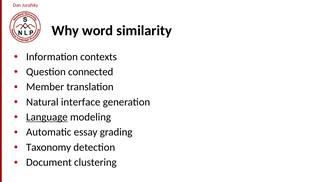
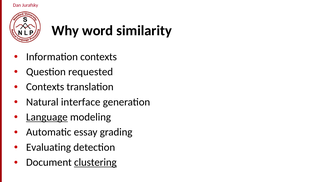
connected: connected -> requested (91, 72)
Member: Member -> Contexts (45, 87)
Taxonomy: Taxonomy -> Evaluating (49, 147)
clustering underline: none -> present (95, 162)
